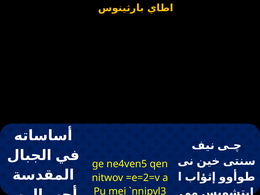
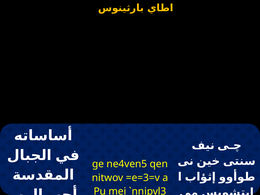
=e=2=v: =e=2=v -> =e=3=v (143, 178)
